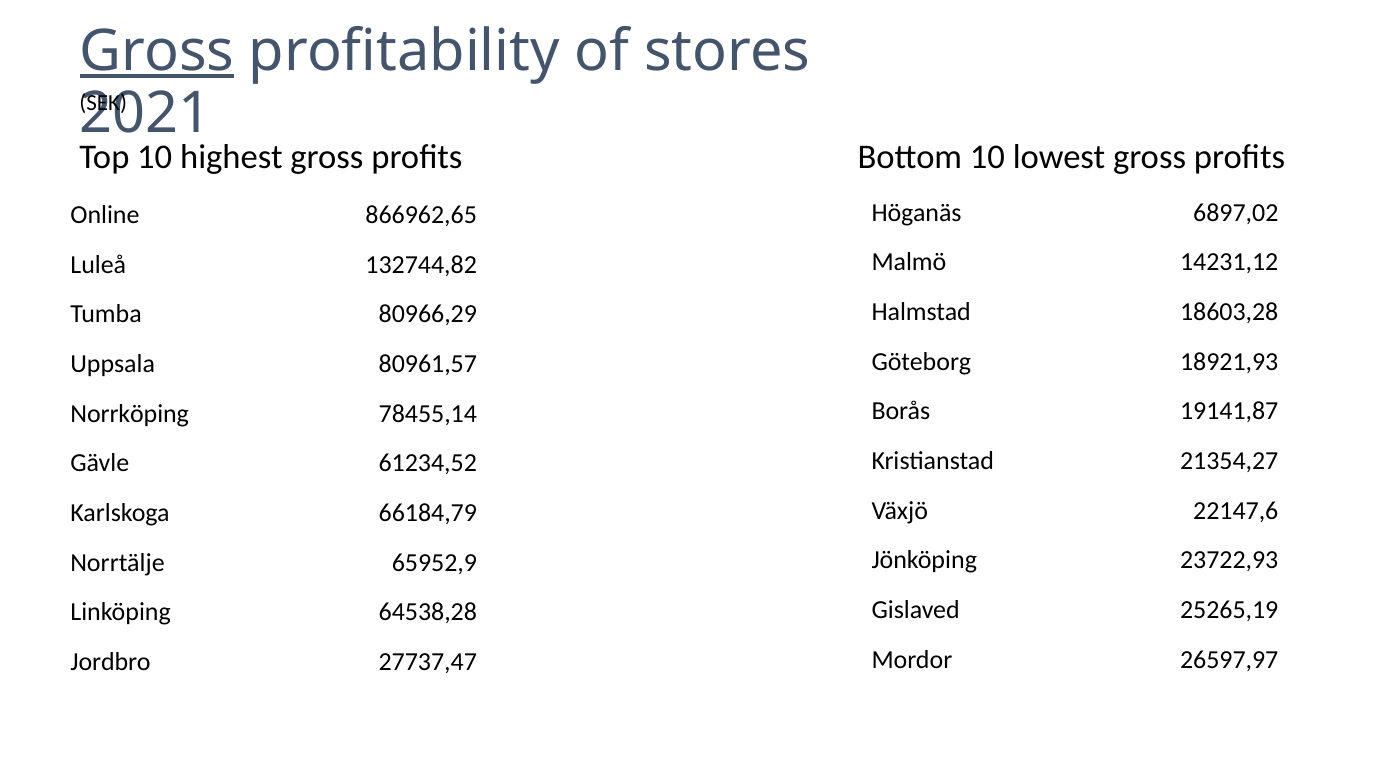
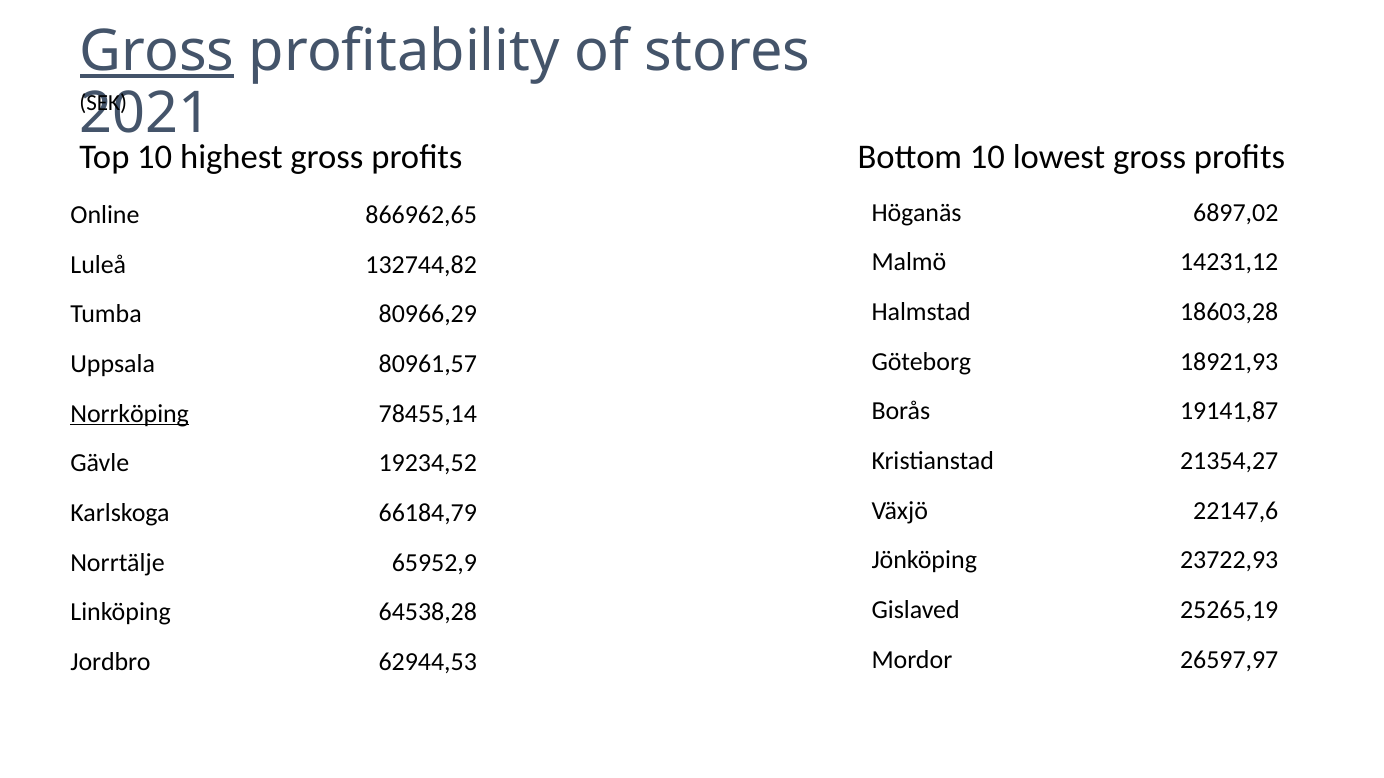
Norrköping underline: none -> present (130, 414)
61234,52: 61234,52 -> 19234,52 (428, 463)
27737,47: 27737,47 -> 62944,53 (428, 662)
